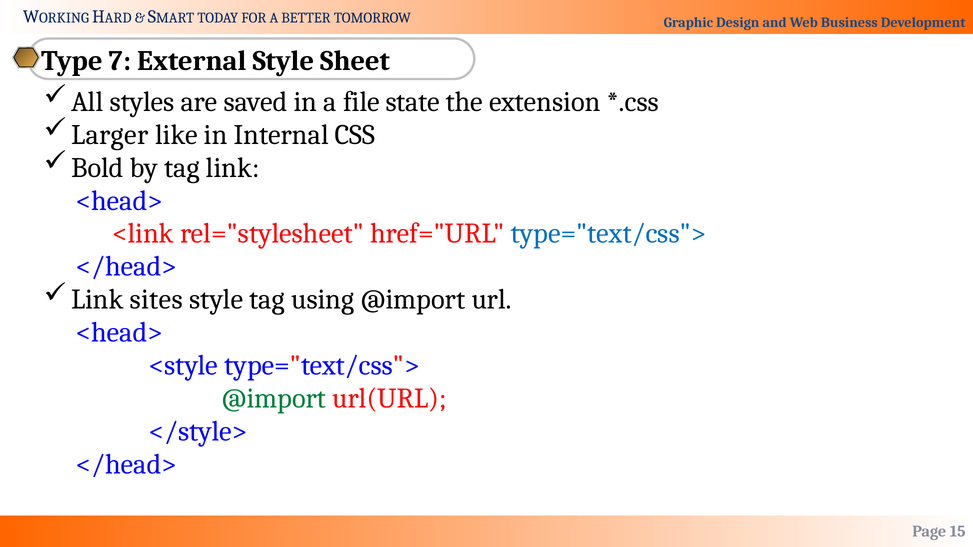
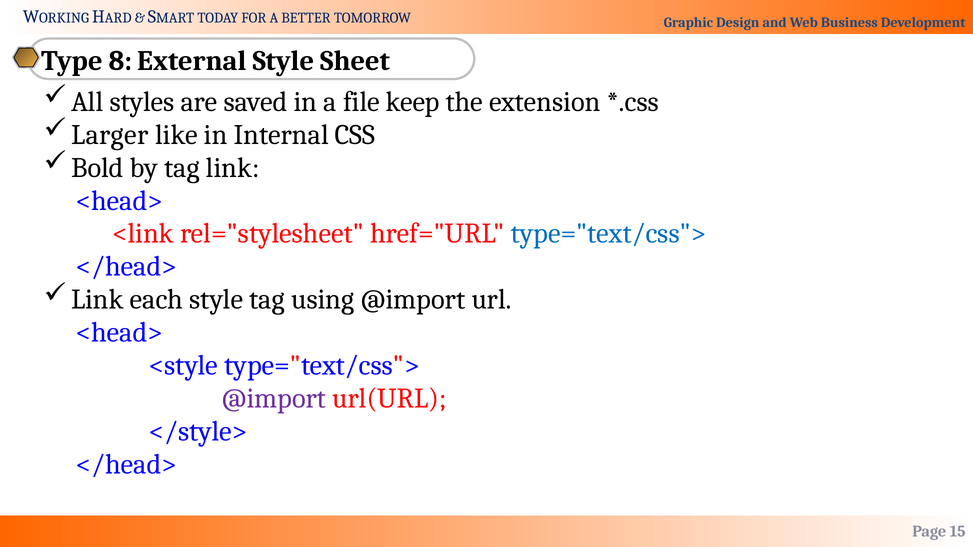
7: 7 -> 8 (120, 61)
state: state -> keep (413, 102)
sites: sites -> each (156, 300)
@import colour: green -> purple (274, 399)
